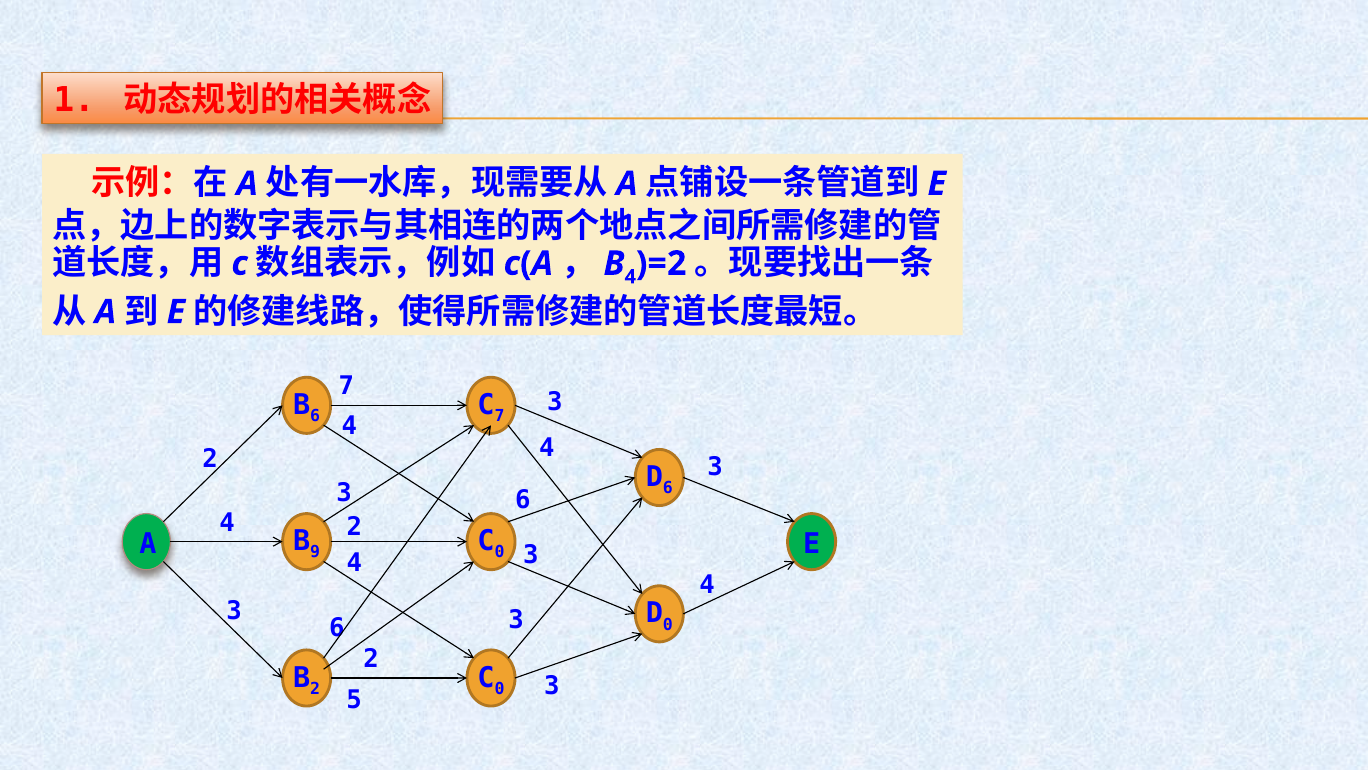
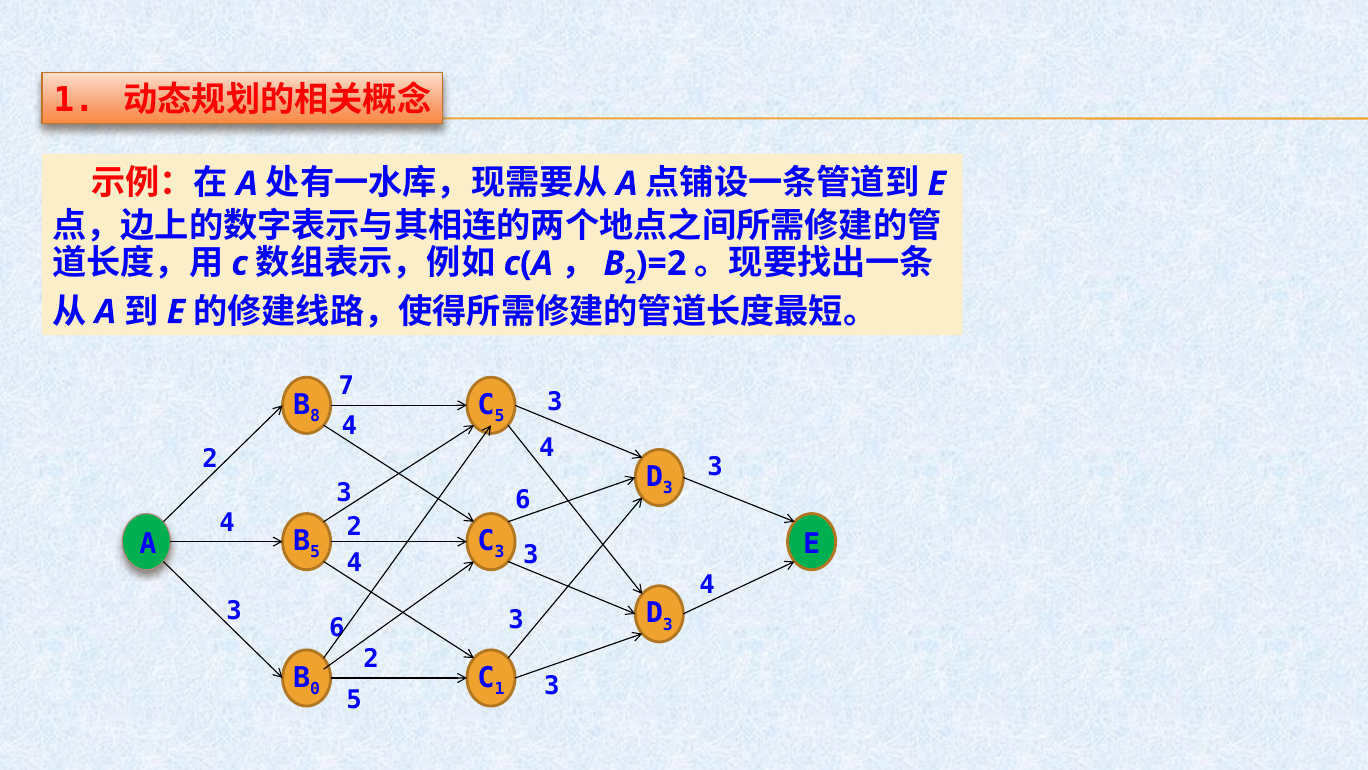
4: 4 -> 2 (630, 277)
6: 6 -> 8 (315, 416)
7: 7 -> 5 (500, 416)
6: 6 -> 3 (668, 488)
9: 9 -> 5 (315, 552)
0: 0 -> 3 (500, 552)
0: 0 -> 3 (668, 624)
2: 2 -> 0 (315, 688)
0: 0 -> 1 (500, 688)
